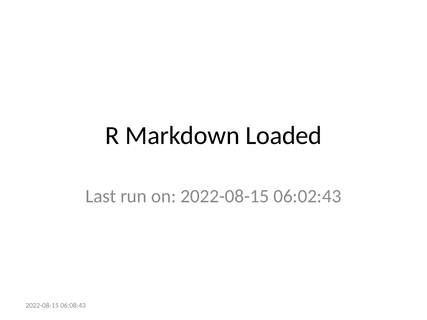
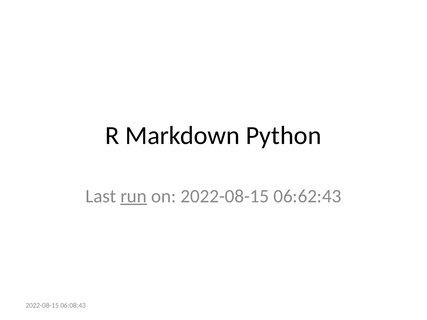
Loaded: Loaded -> Python (284, 136)
run underline: none -> present (134, 196)
06:02:43: 06:02:43 -> 06:62:43 (307, 196)
